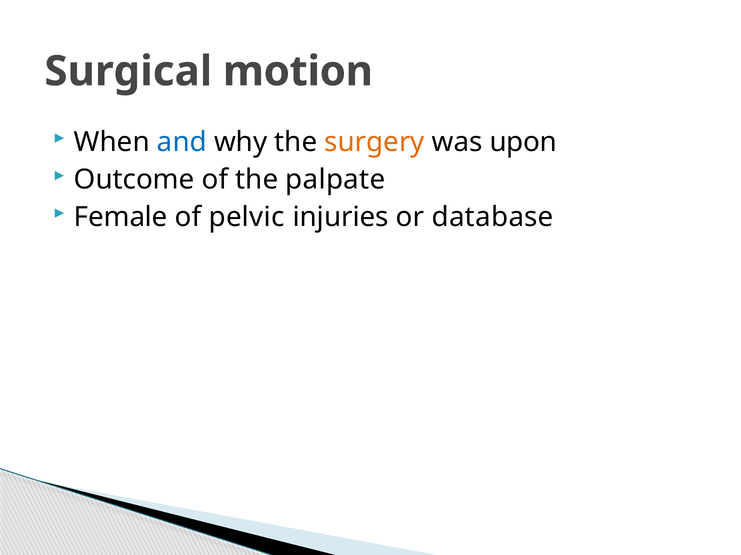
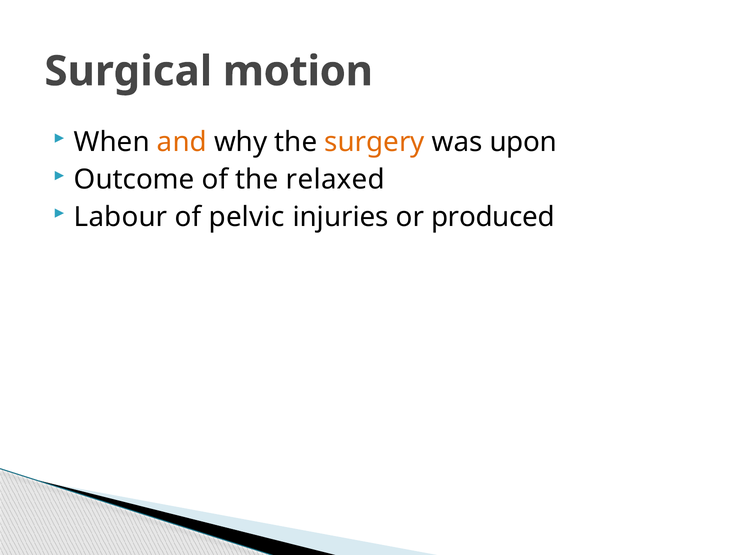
and colour: blue -> orange (182, 142)
palpate: palpate -> relaxed (335, 180)
Female: Female -> Labour (121, 217)
database: database -> produced (493, 217)
